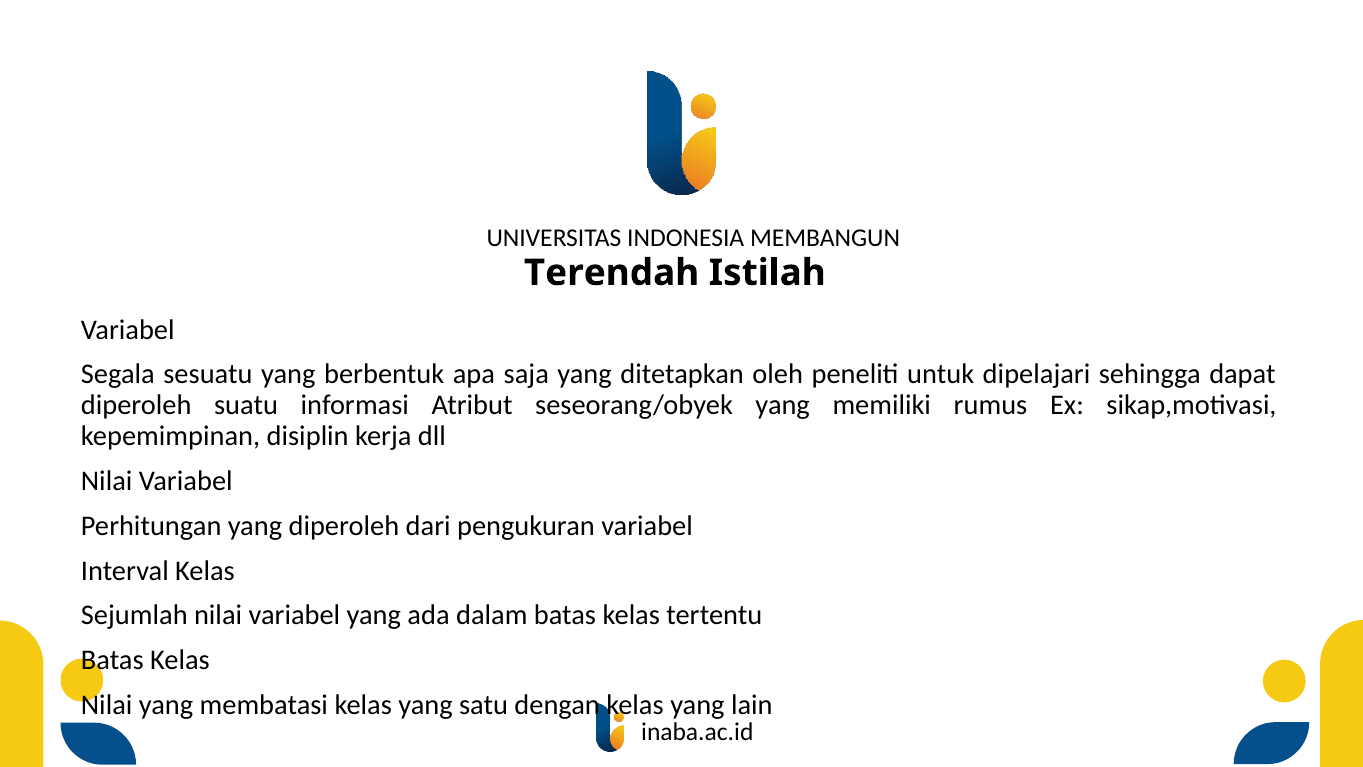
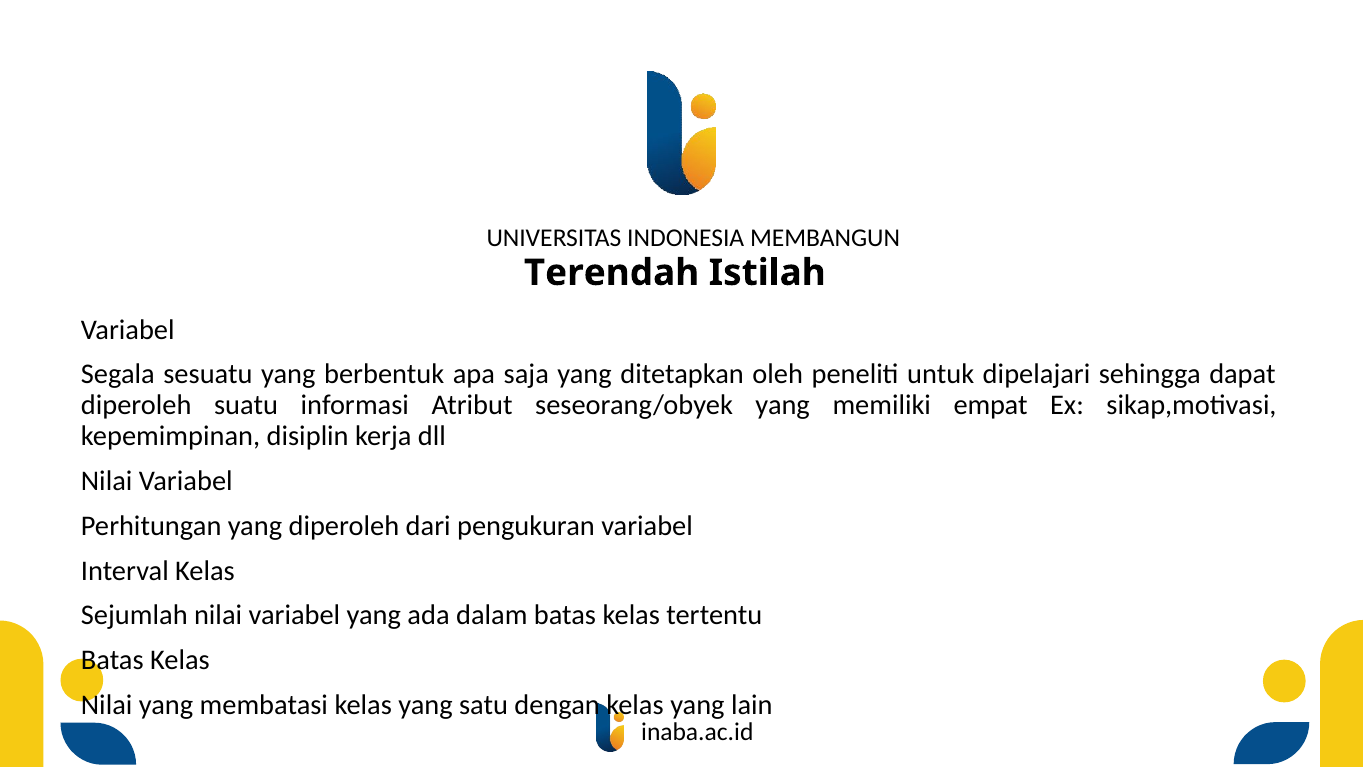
rumus: rumus -> empat (991, 405)
